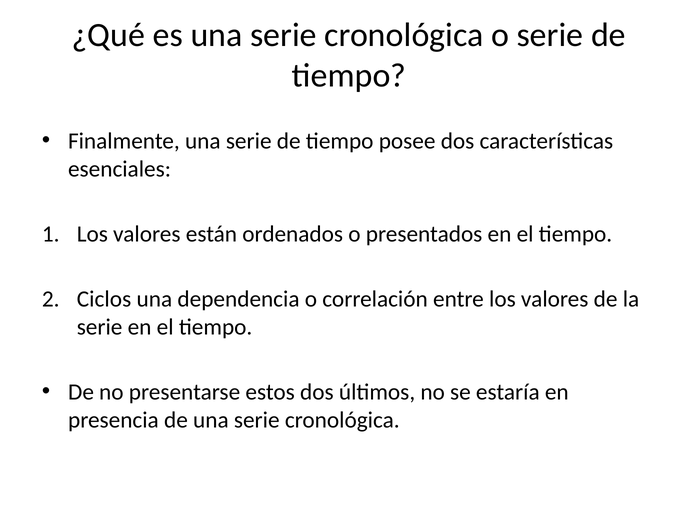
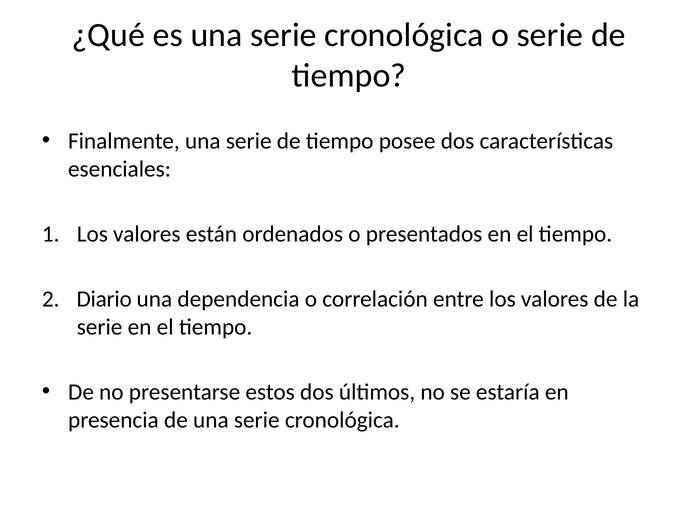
Ciclos: Ciclos -> Diario (104, 299)
